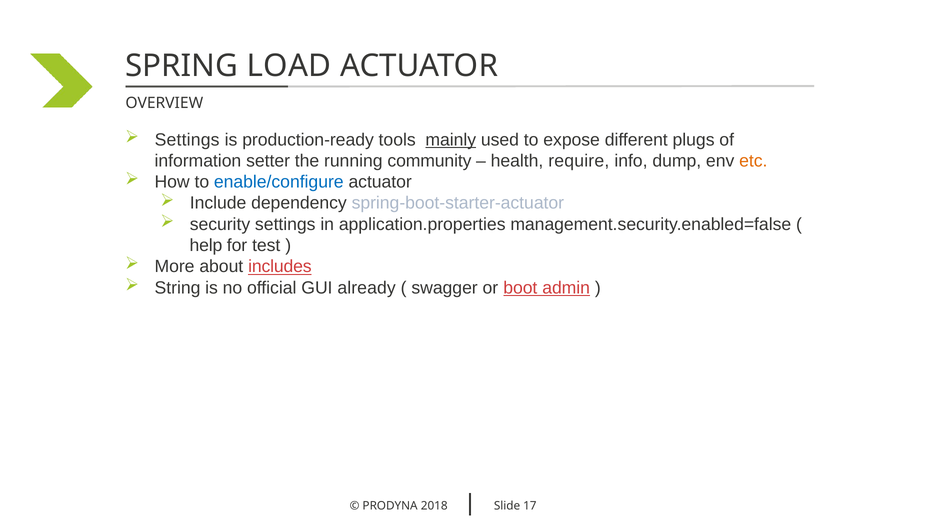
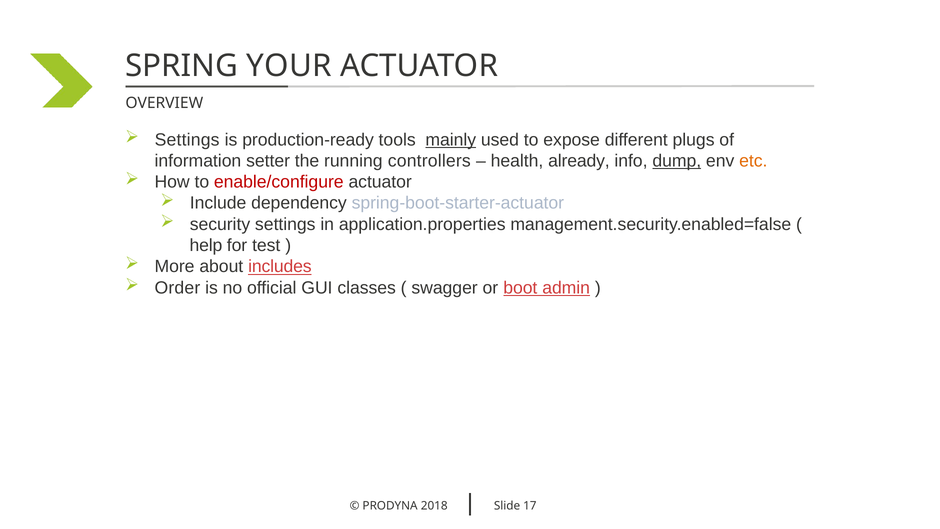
LOAD: LOAD -> YOUR (289, 66)
community: community -> controllers (429, 161)
require: require -> already (579, 161)
dump underline: none -> present (677, 161)
enable/configure colour: blue -> red (279, 182)
String: String -> Order (177, 288)
already: already -> classes (367, 288)
